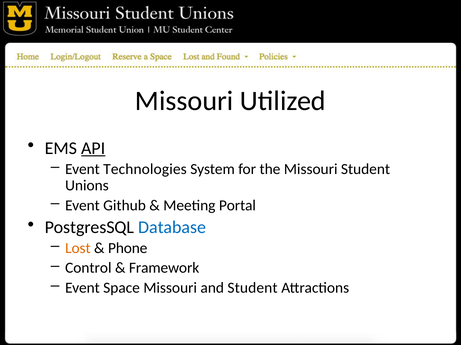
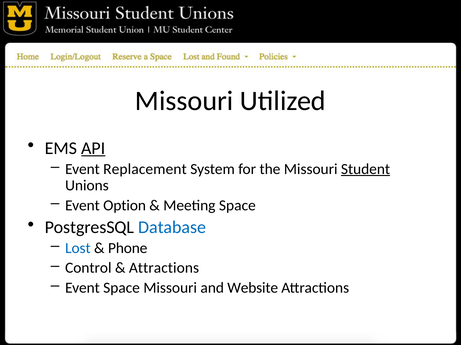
Technologies: Technologies -> Replacement (145, 169)
Student underline: none -> present (366, 169)
Github: Github -> Option (125, 206)
Meeting Portal: Portal -> Space (237, 206)
Lost colour: orange -> blue (78, 249)
Framework: Framework -> Attractions (164, 268)
and Student: Student -> Website (253, 288)
